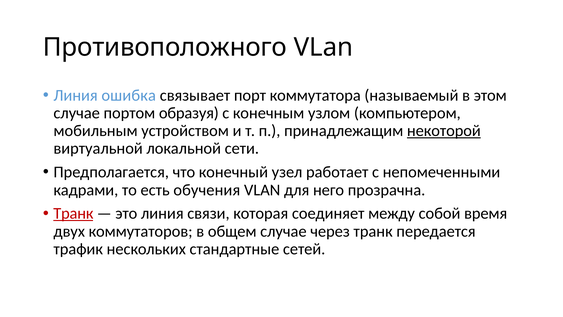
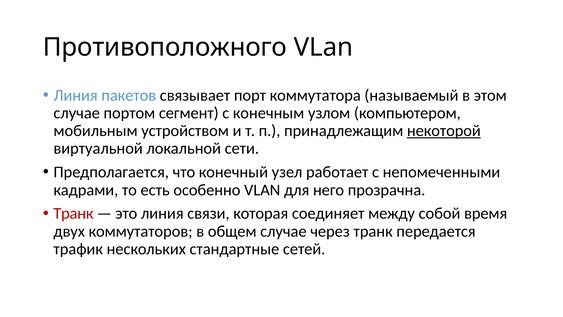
ошибка: ошибка -> пакетов (129, 95)
образуя: образуя -> сегмент (189, 113)
обучения: обучения -> особенно (207, 190)
Транк underline: present -> none (73, 213)
